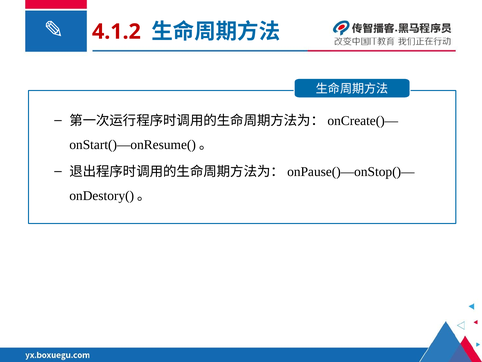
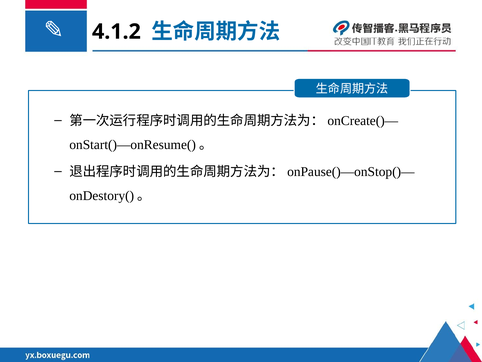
4.1.2 colour: red -> black (116, 32)
